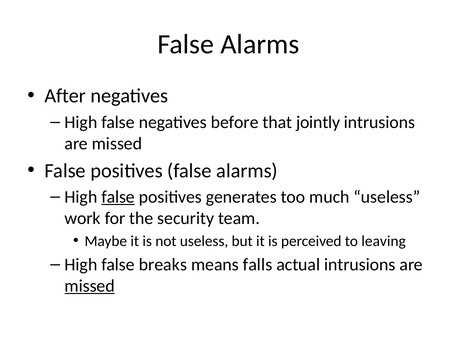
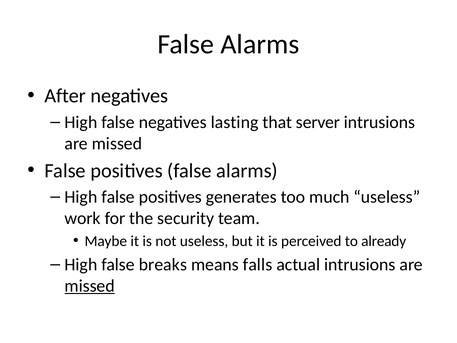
before: before -> lasting (235, 122)
jointly: jointly -> server (318, 122)
false underline: present -> none (118, 197)
leaving: leaving -> already (384, 241)
